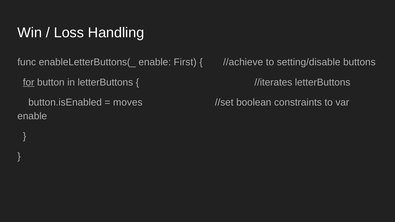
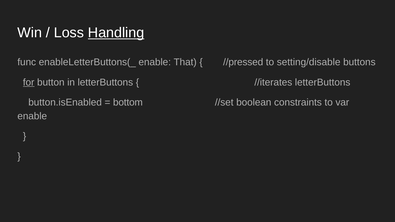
Handling underline: none -> present (116, 33)
First: First -> That (185, 62)
//achieve: //achieve -> //pressed (243, 62)
moves: moves -> bottom (128, 103)
